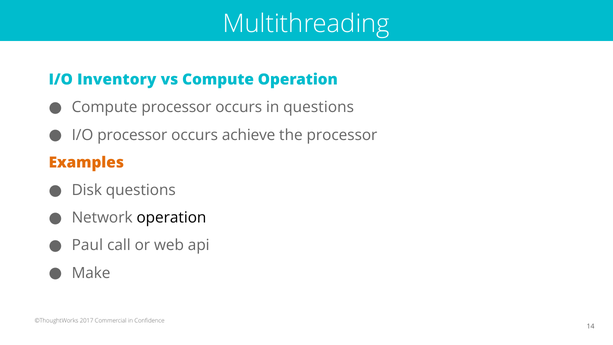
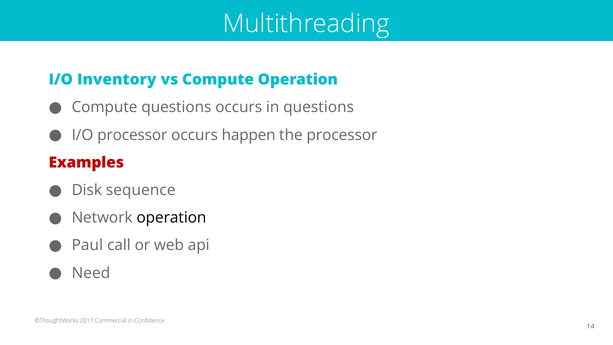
Compute processor: processor -> questions (176, 107)
achieve: achieve -> happen (249, 135)
Examples colour: orange -> red (86, 162)
Disk questions: questions -> sequence (141, 190)
Make: Make -> Need (91, 273)
